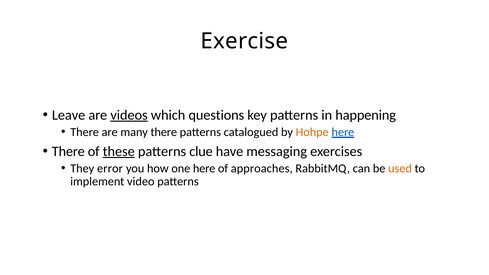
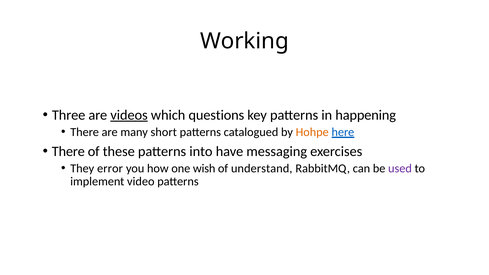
Exercise: Exercise -> Working (244, 41)
Leave: Leave -> Three (69, 115)
many there: there -> short (164, 132)
these underline: present -> none (119, 151)
clue: clue -> into (201, 151)
one here: here -> wish (204, 168)
approaches: approaches -> understand (262, 168)
used colour: orange -> purple (400, 168)
